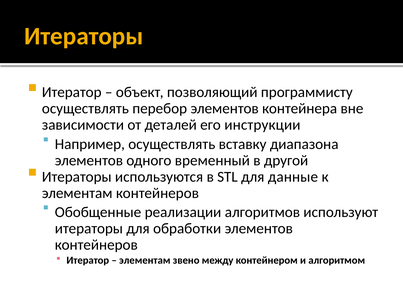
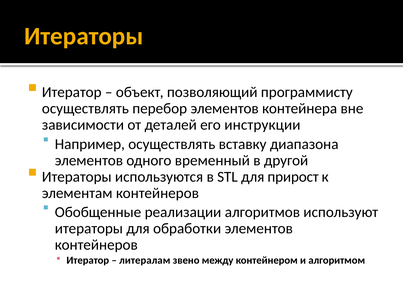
данные: данные -> прирост (293, 177)
элементам: элементам -> литералам (145, 260)
